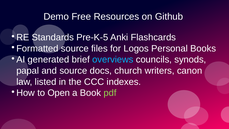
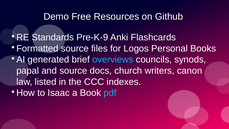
Pre-K-5: Pre-K-5 -> Pre-K-9 (92, 37)
Open: Open -> Isaac (59, 93)
pdf colour: light green -> light blue (110, 93)
